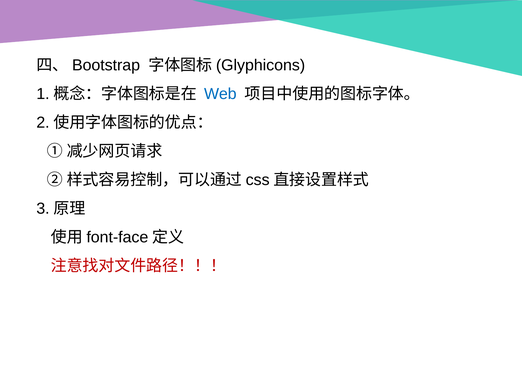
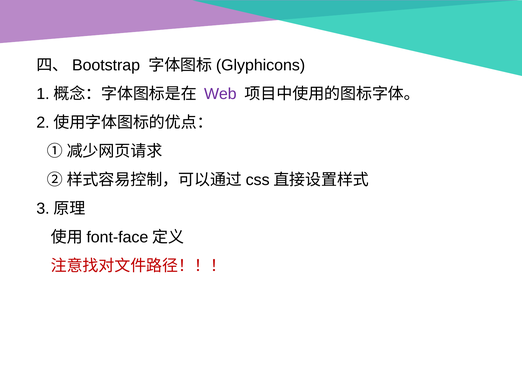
Web colour: blue -> purple (220, 94)
